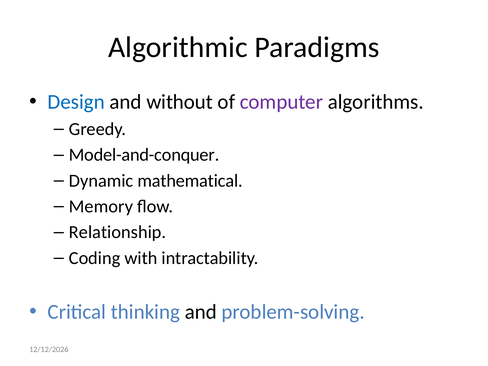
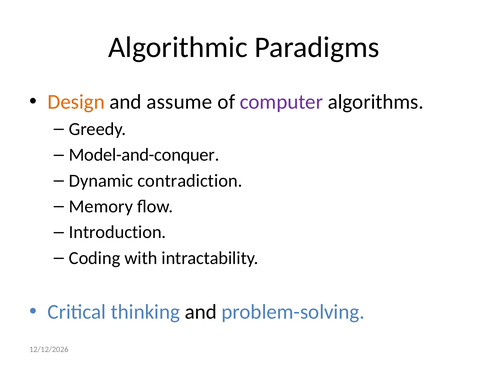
Design colour: blue -> orange (76, 102)
without: without -> assume (180, 102)
mathematical: mathematical -> contradiction (190, 181)
Relationship: Relationship -> Introduction (118, 232)
